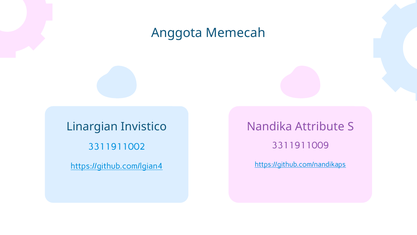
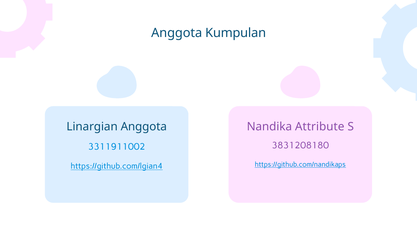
Memecah: Memecah -> Kumpulan (236, 33)
Linargian Invistico: Invistico -> Anggota (144, 126)
3311911009: 3311911009 -> 3831208180 (300, 145)
